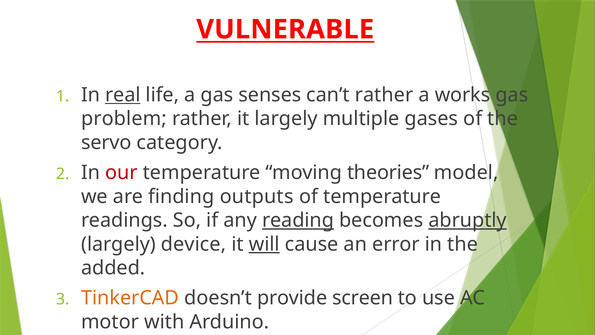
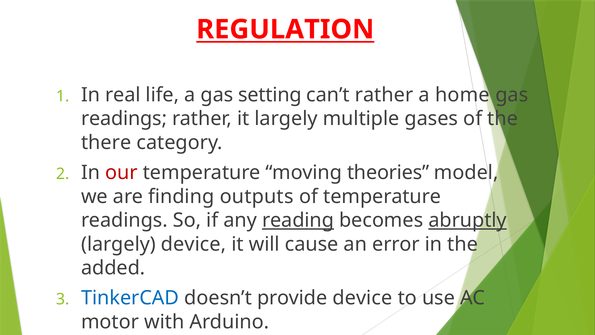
VULNERABLE: VULNERABLE -> REGULATION (285, 29)
real underline: present -> none (123, 95)
senses: senses -> setting (270, 95)
works: works -> home (462, 95)
problem: problem -> readings (124, 119)
servo: servo -> there (106, 142)
will underline: present -> none (264, 244)
TinkerCAD colour: orange -> blue (130, 298)
provide screen: screen -> device (362, 298)
